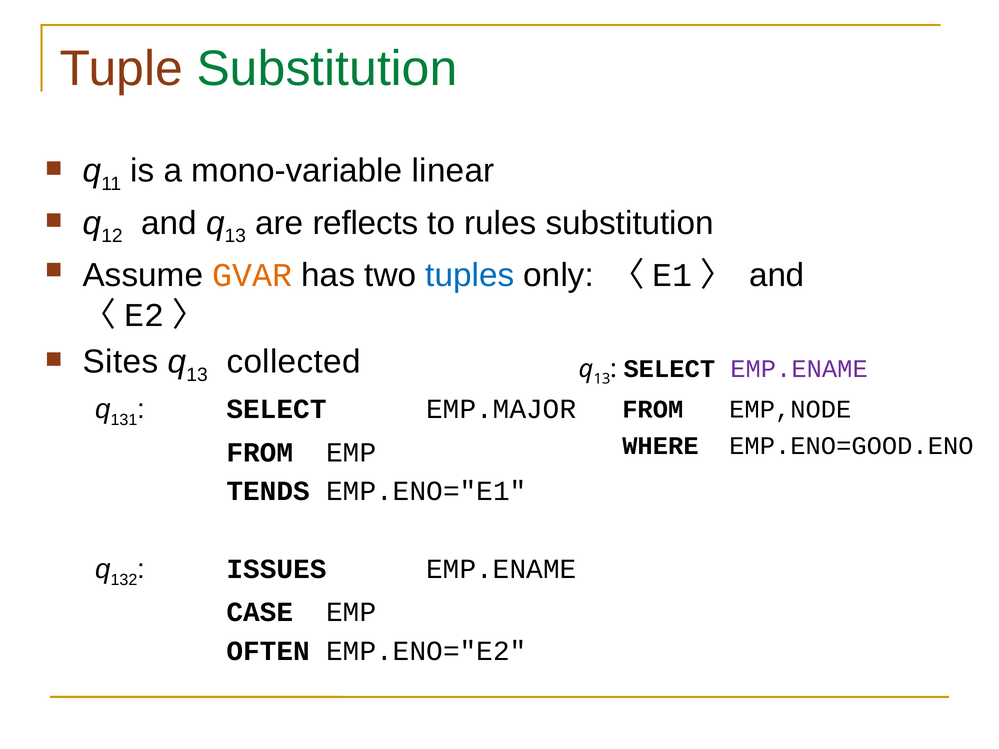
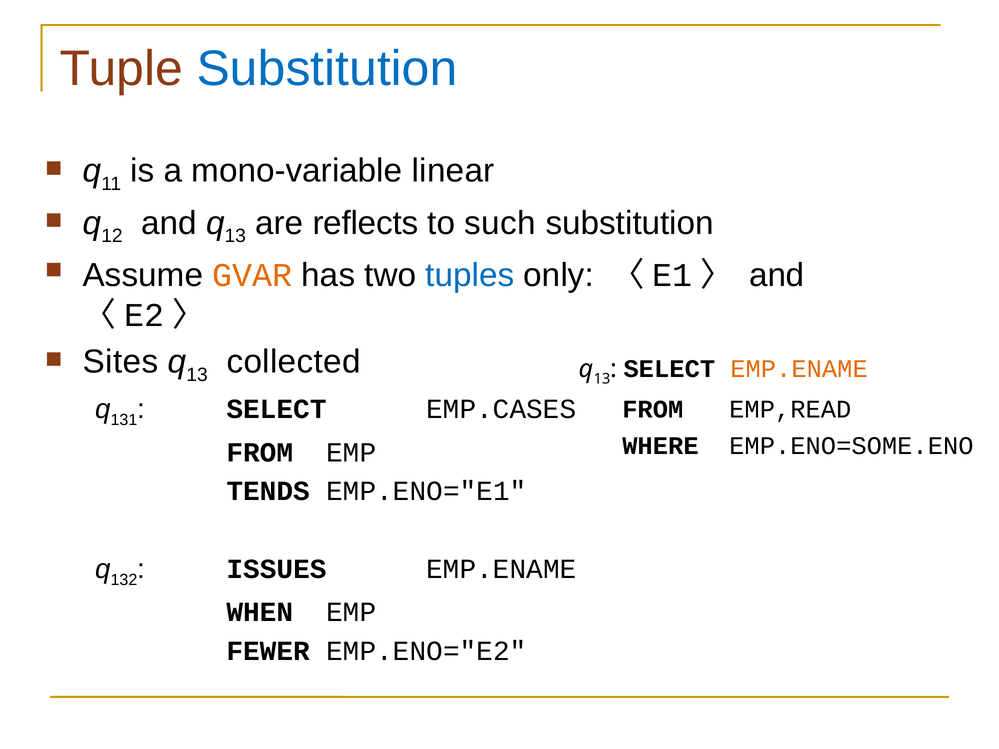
Substitution colour: green -> blue (327, 69)
rules: rules -> such (500, 223)
EMP.ENAME colour: purple -> orange (799, 369)
EMP.MAJOR: EMP.MAJOR -> EMP.CASES (501, 409)
EMP,NODE: EMP,NODE -> EMP,READ (790, 409)
EMP.ENO=GOOD.ENO: EMP.ENO=GOOD.ENO -> EMP.ENO=SOME.ENO (851, 446)
CASE: CASE -> WHEN (260, 613)
OFTEN: OFTEN -> FEWER (268, 651)
